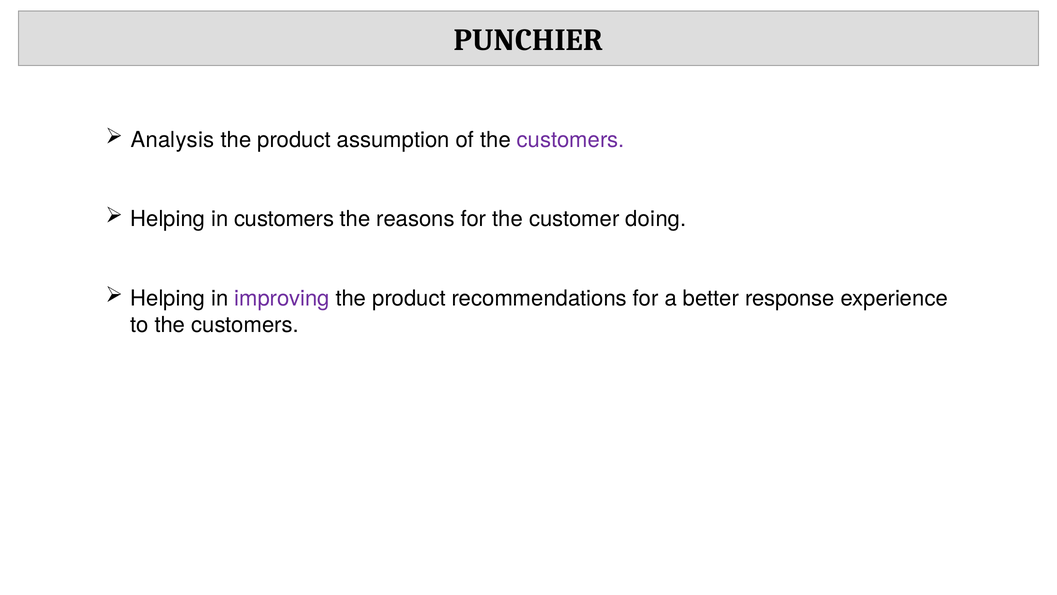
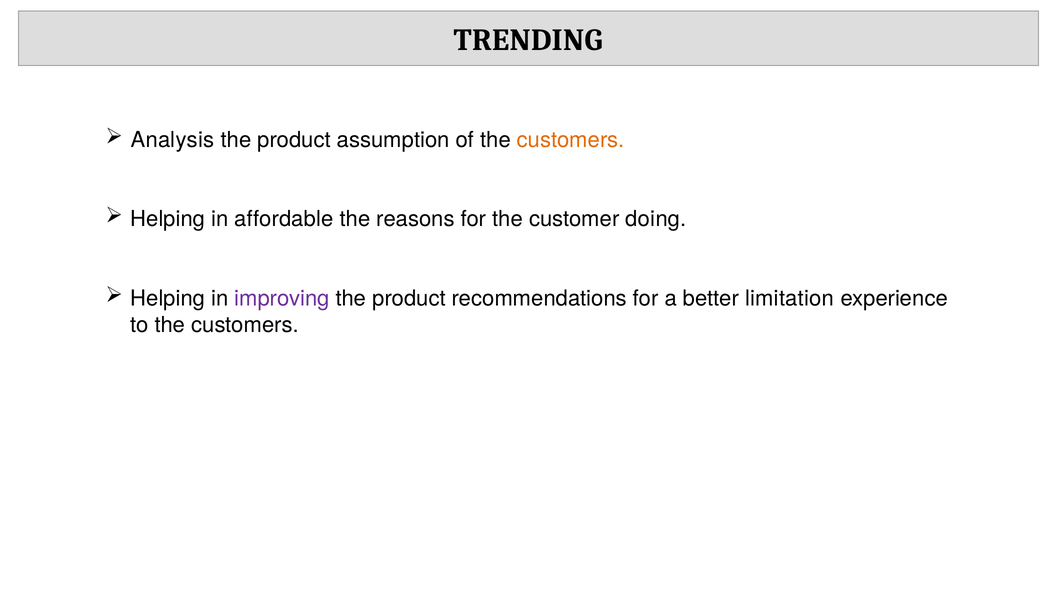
PUNCHIER: PUNCHIER -> TRENDING (528, 40)
customers colour: purple -> orange (571, 140)
in customers: customers -> affordable (284, 219)
response: response -> limitation (790, 298)
